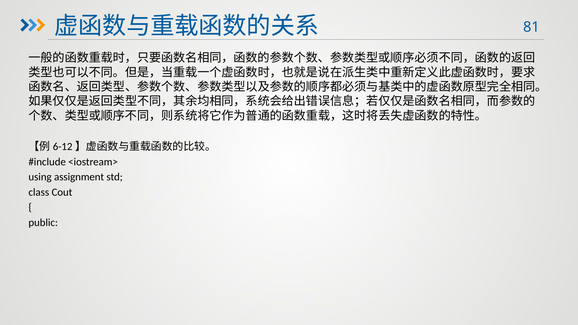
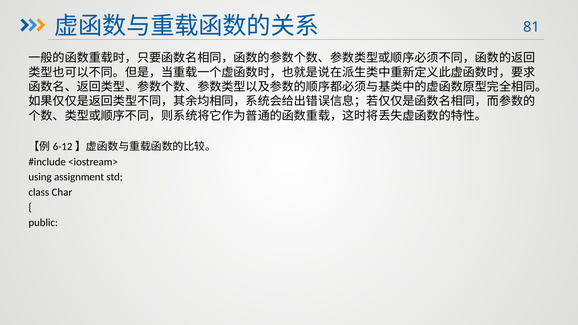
Cout: Cout -> Char (62, 192)
